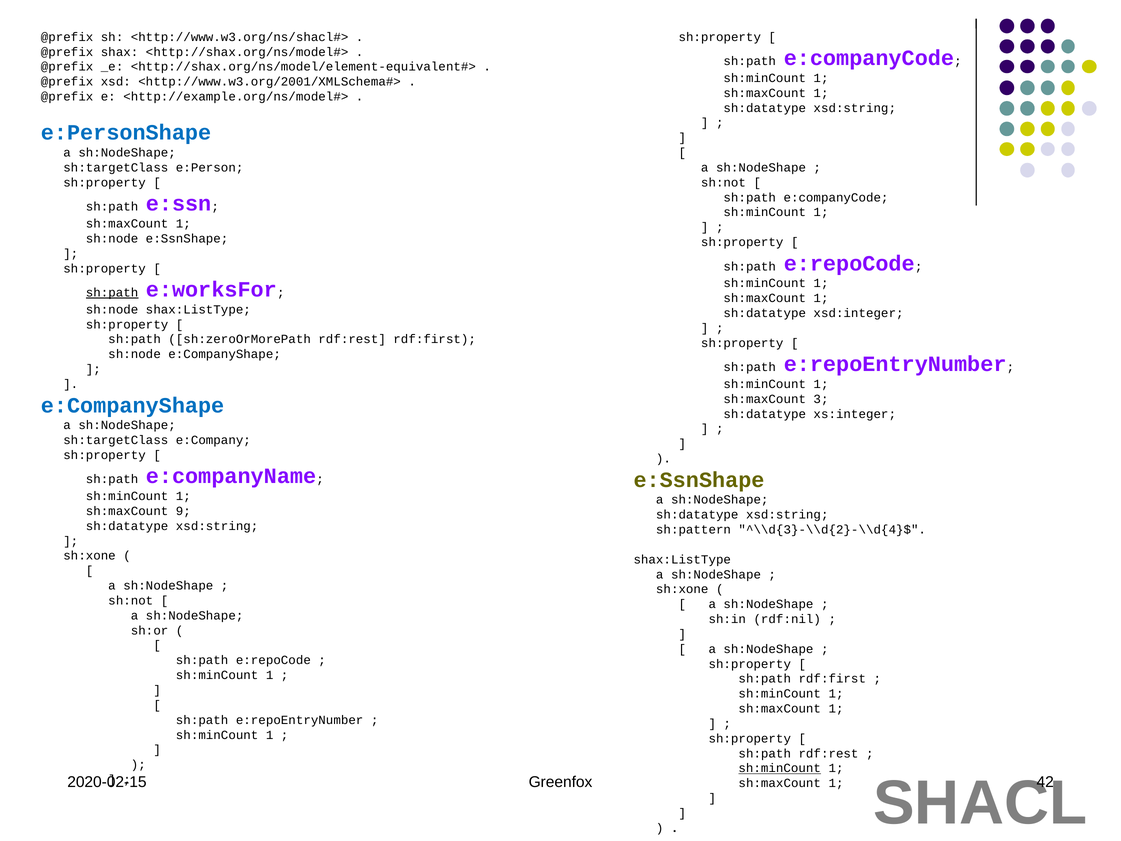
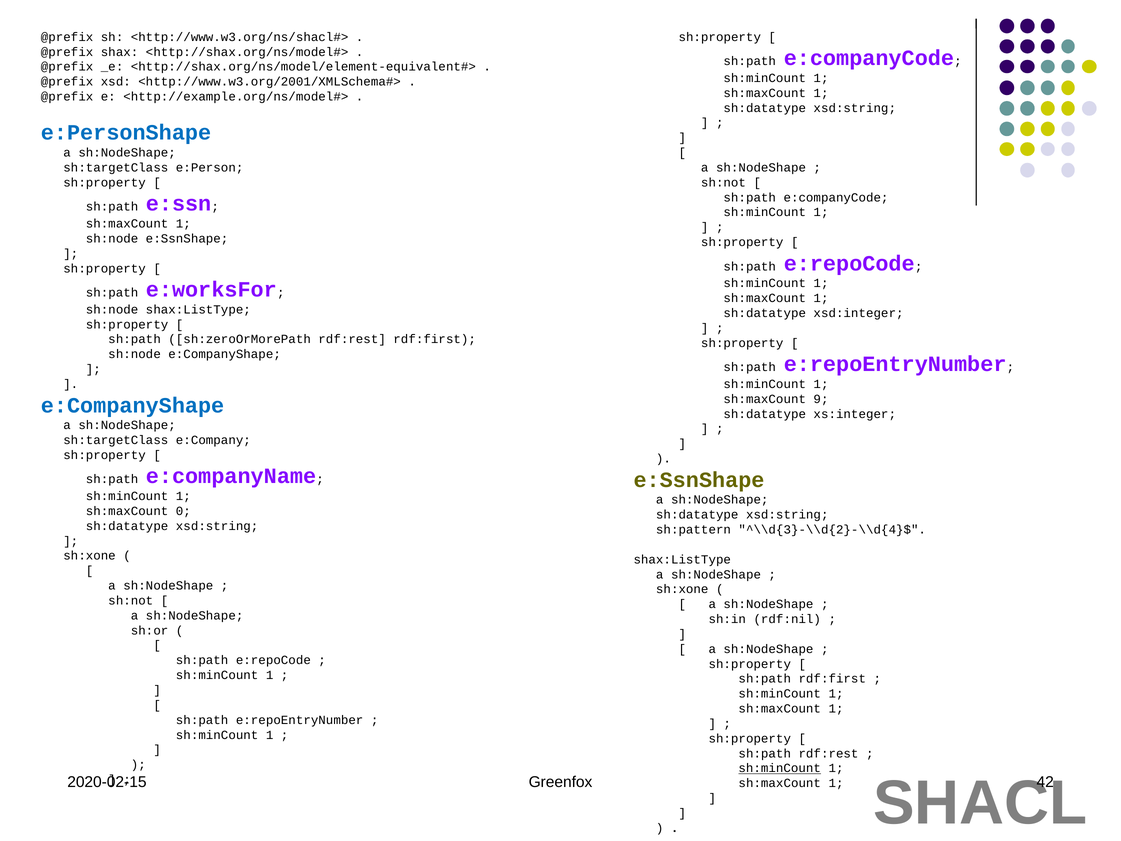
sh:path underline: present -> none (112, 293)
3: 3 -> 9 (821, 399)
9: 9 -> 0 (183, 511)
